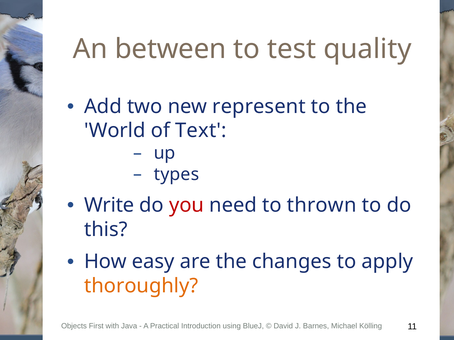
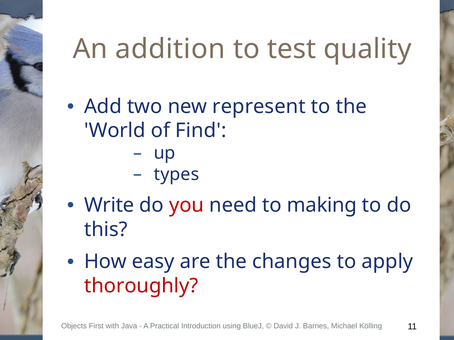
between: between -> addition (170, 49)
Text: Text -> Find (201, 131)
thrown: thrown -> making (322, 206)
thoroughly colour: orange -> red (141, 286)
